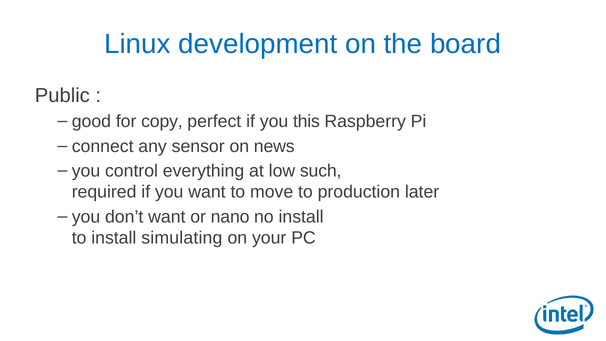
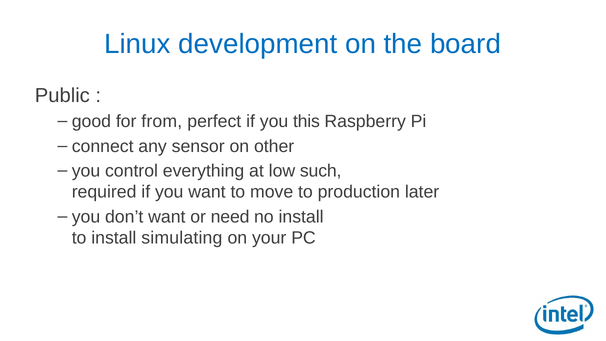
copy: copy -> from (162, 121)
news: news -> other (274, 146)
nano: nano -> need (230, 217)
